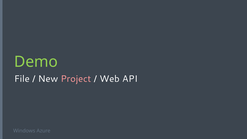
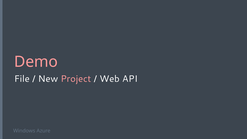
Demo colour: light green -> pink (36, 62)
